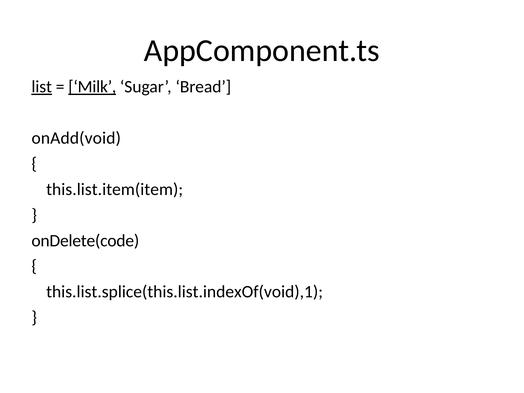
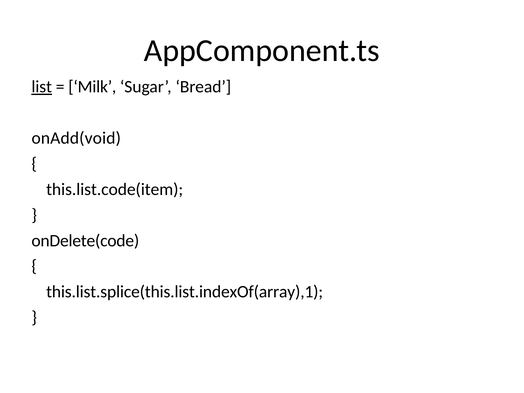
Milk underline: present -> none (92, 87)
this.list.item(item: this.list.item(item -> this.list.code(item (115, 189)
this.list.splice(this.list.indexOf(void),1: this.list.splice(this.list.indexOf(void),1 -> this.list.splice(this.list.indexOf(array),1 (185, 292)
